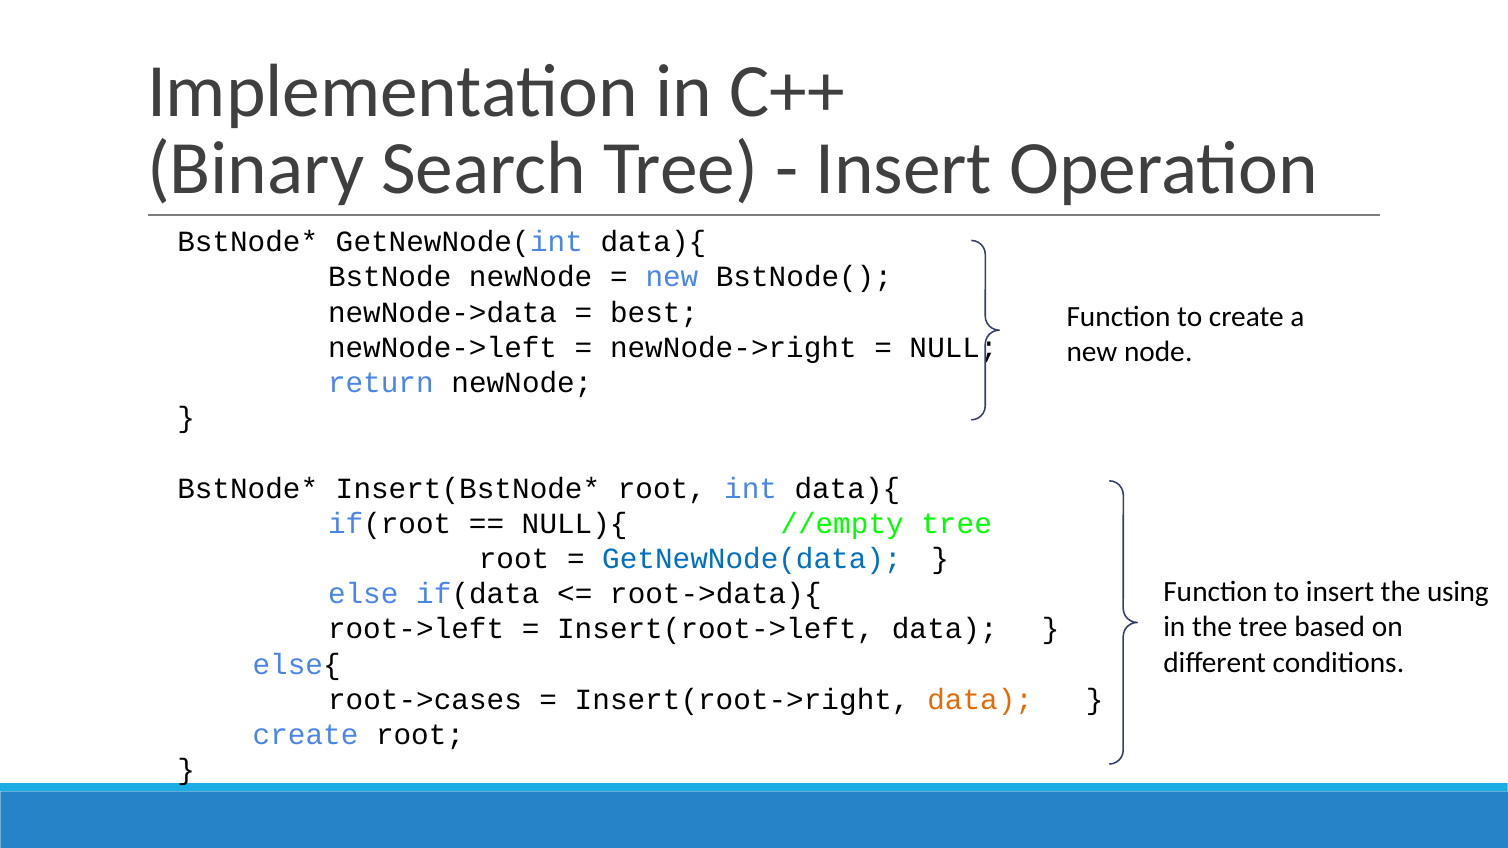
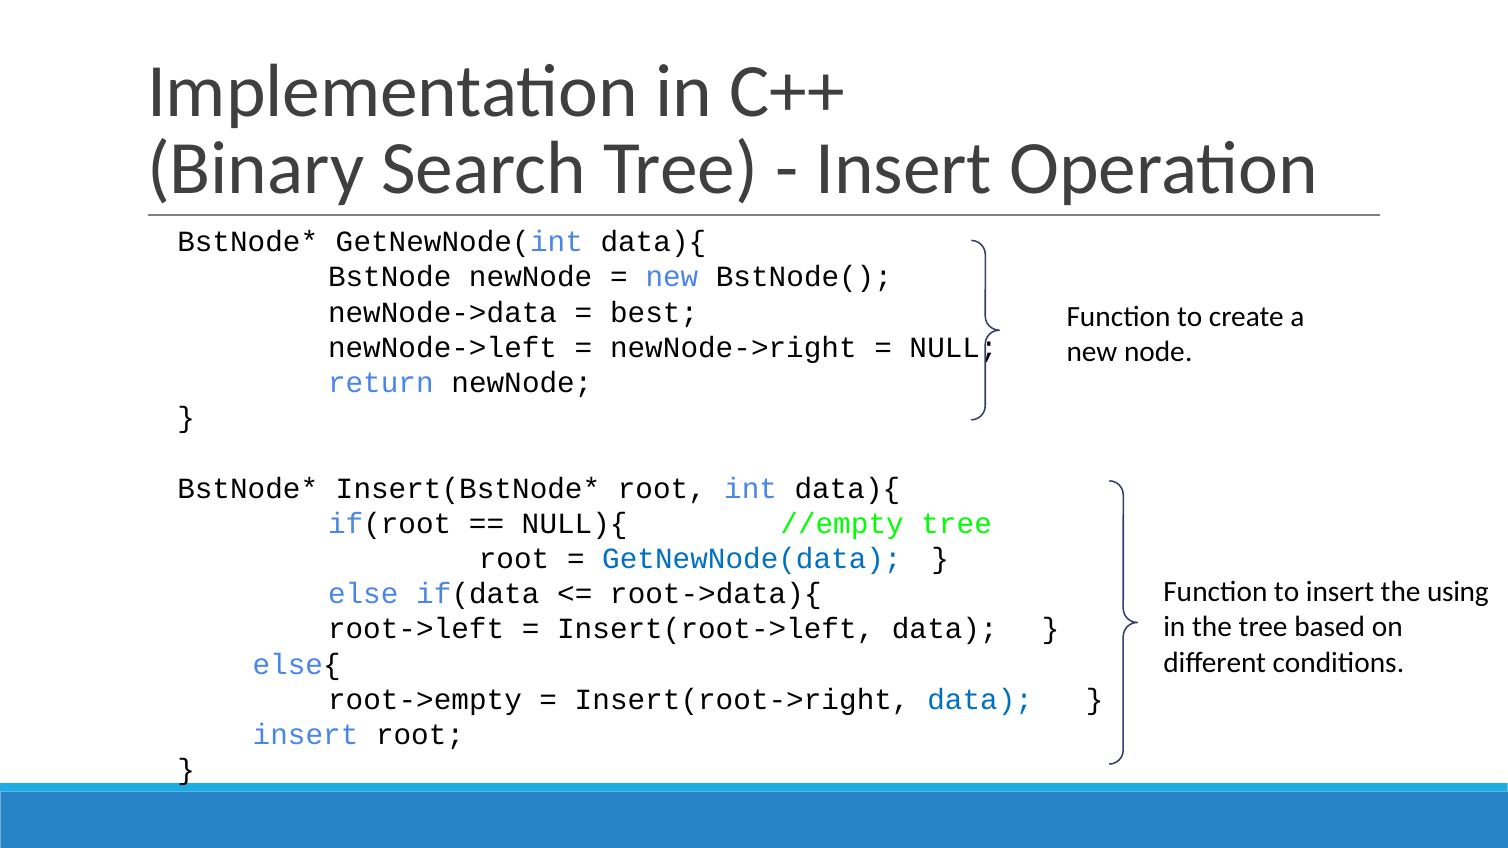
root->cases: root->cases -> root->empty (425, 700)
data colour: orange -> blue (980, 700)
create: create -> insert (306, 735)
